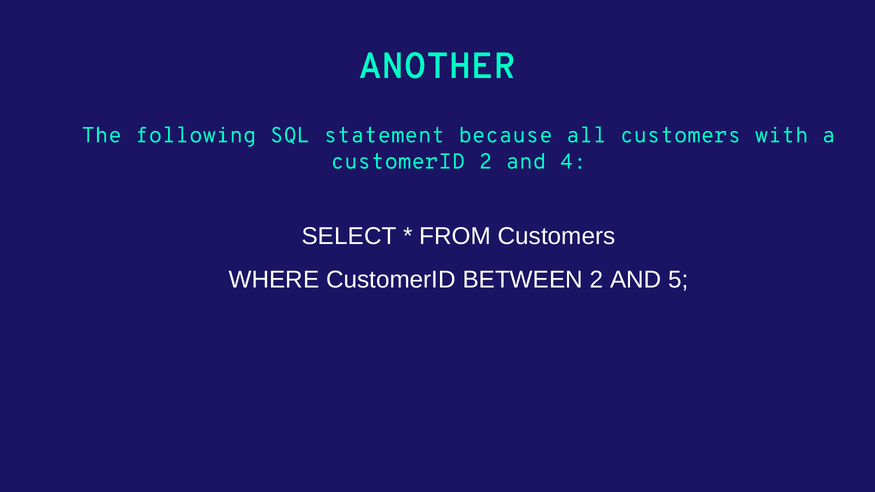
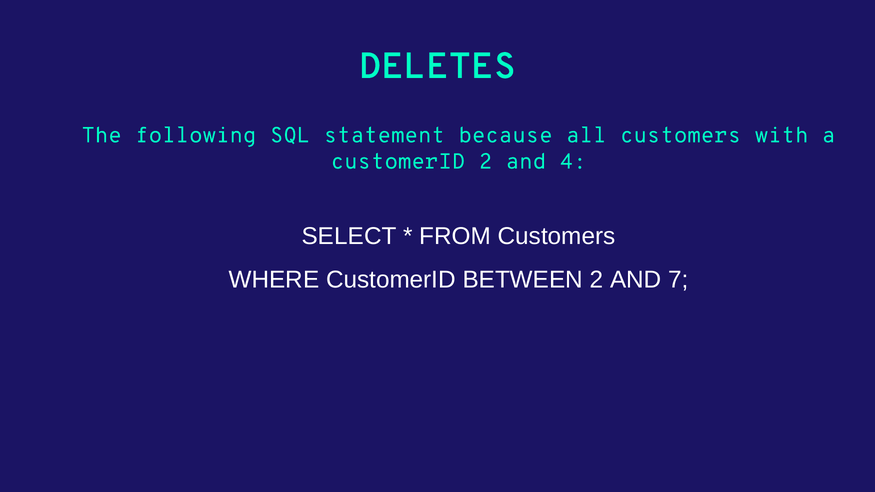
ANOTHER: ANOTHER -> DELETES (437, 66)
5: 5 -> 7 (678, 280)
